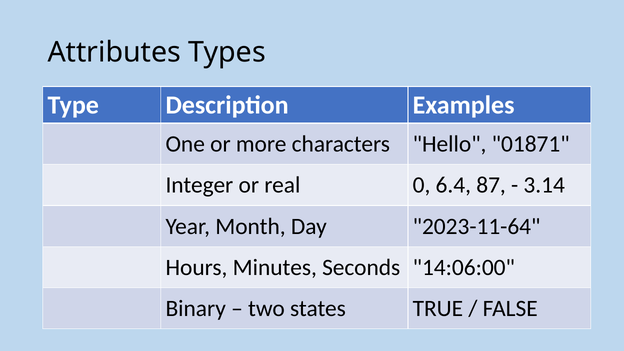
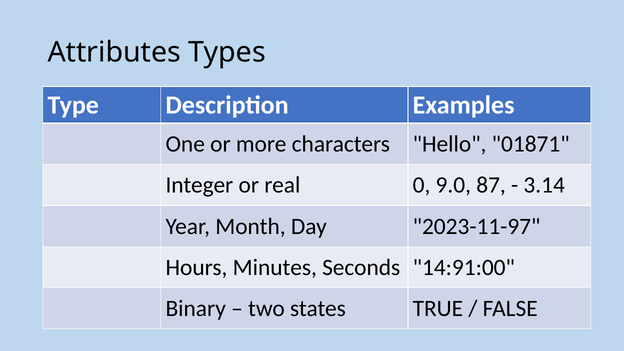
6.4: 6.4 -> 9.0 (453, 185)
2023-11-64: 2023-11-64 -> 2023-11-97 (477, 226)
14:06:00: 14:06:00 -> 14:91:00 (464, 267)
